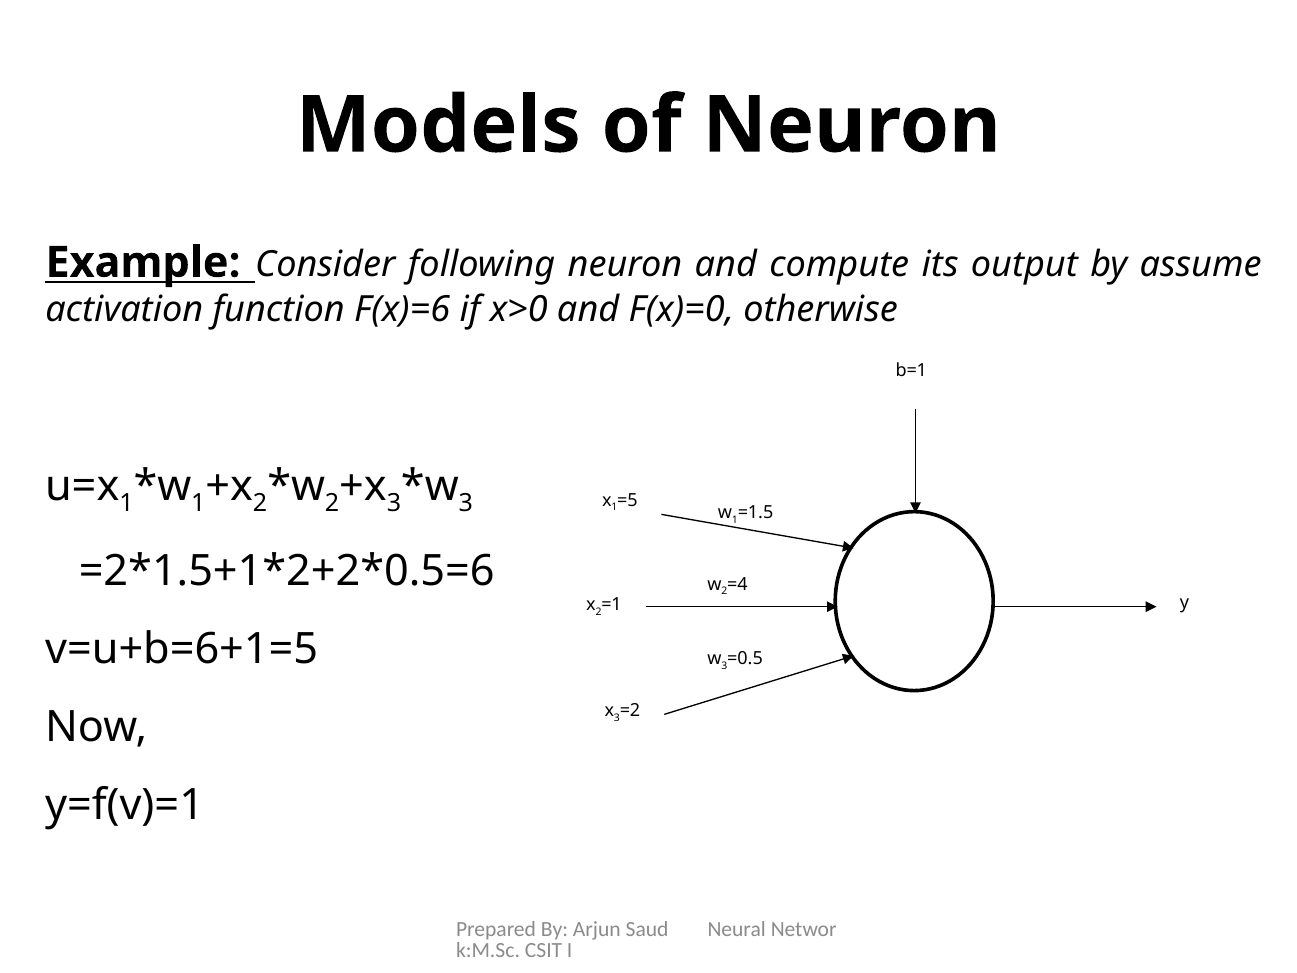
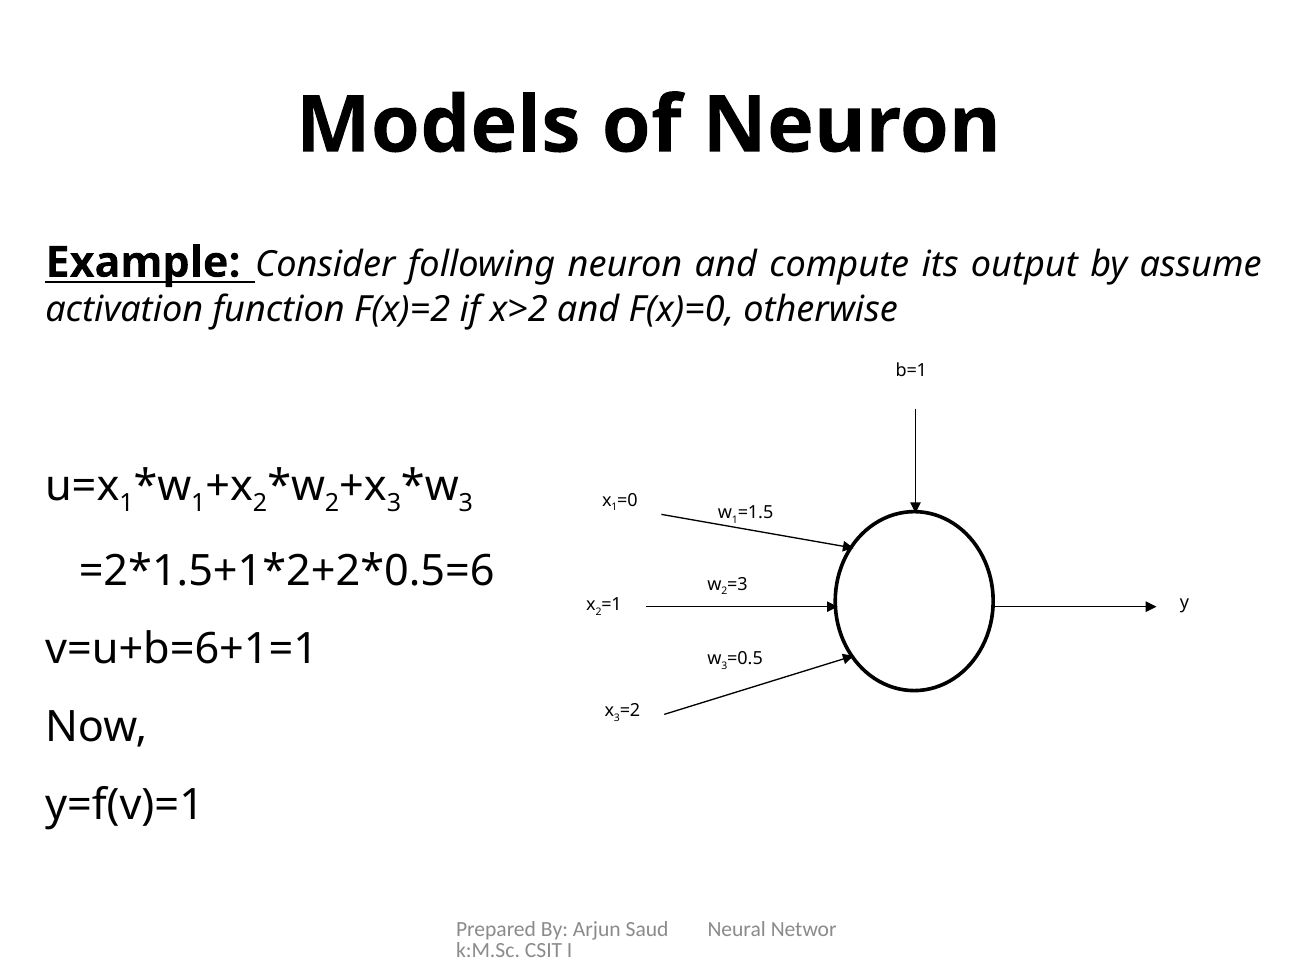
F(x)=6: F(x)=6 -> F(x)=2 (402, 310)
x>0: x>0 -> x>2 (519, 310)
=5: =5 -> =0 (627, 500)
=4: =4 -> =3 (738, 584)
v=u+b=6+1=5: v=u+b=6+1=5 -> v=u+b=6+1=1 (182, 649)
